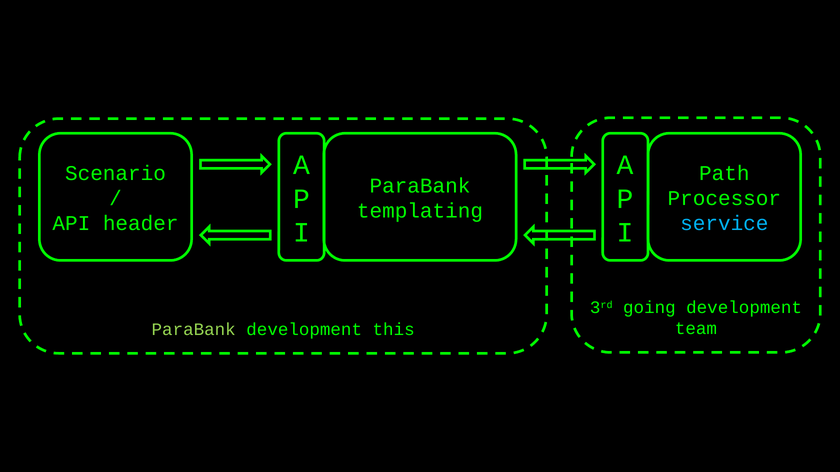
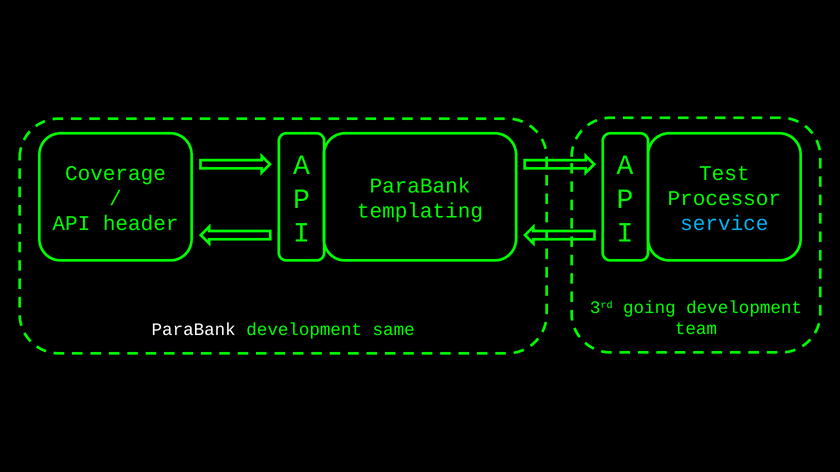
Scenario: Scenario -> Coverage (115, 173)
Path: Path -> Test (724, 173)
ParaBank colour: light green -> white (194, 330)
this: this -> same (394, 330)
